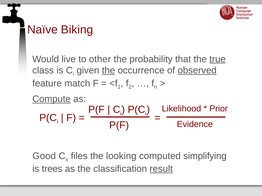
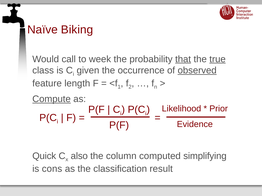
live: live -> call (69, 59)
other: other -> week (100, 59)
that underline: none -> present (183, 59)
the underline: present -> none (108, 71)
match: match -> length (77, 84)
Good: Good -> Quick (44, 156)
files: files -> also (79, 156)
looking: looking -> column (121, 156)
trees: trees -> cons (52, 169)
result underline: present -> none (161, 169)
